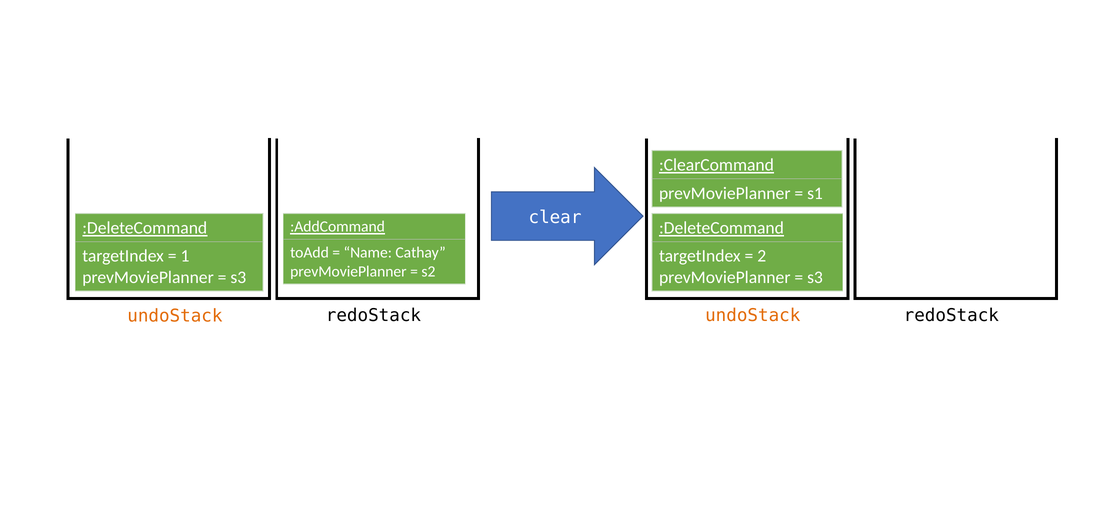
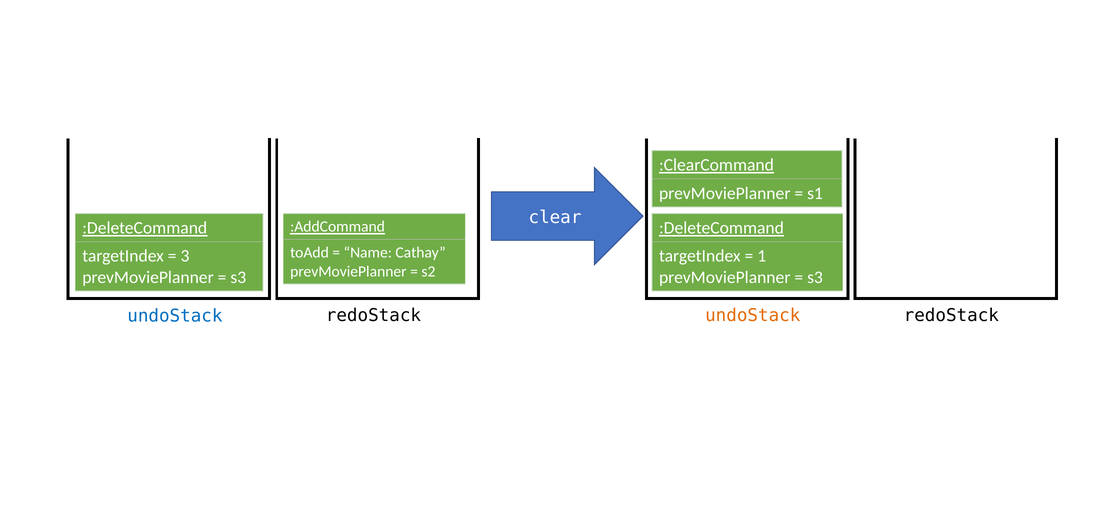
1: 1 -> 3 (185, 256)
2: 2 -> 1 (762, 256)
undoStack colour: orange -> blue (175, 316)
